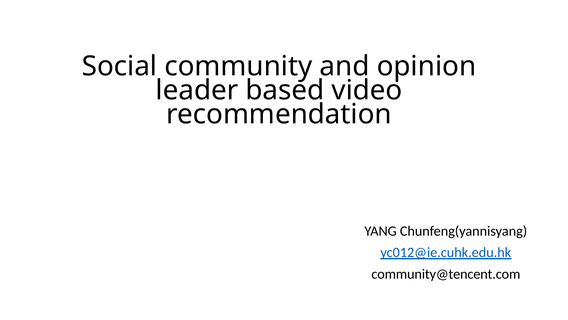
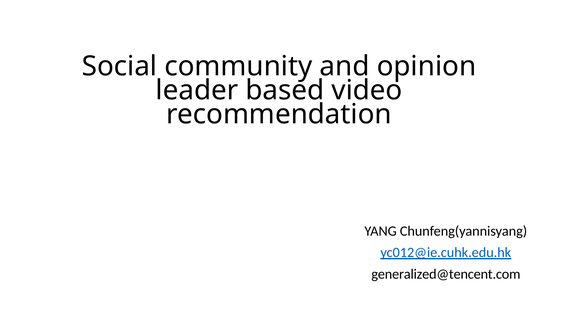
community@tencent.com: community@tencent.com -> generalized@tencent.com (446, 274)
